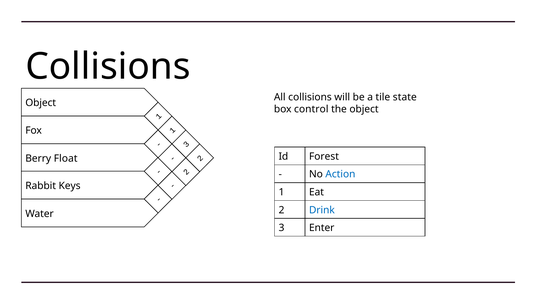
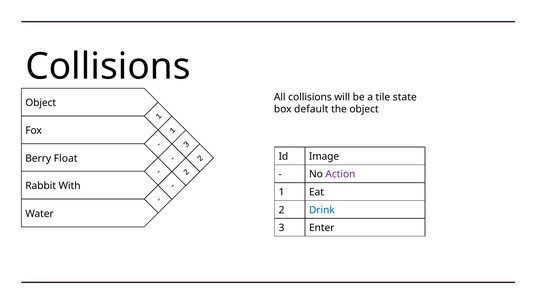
control: control -> default (311, 109)
Forest: Forest -> Image (324, 156)
Action colour: blue -> purple (340, 174)
Keys: Keys -> With (70, 186)
